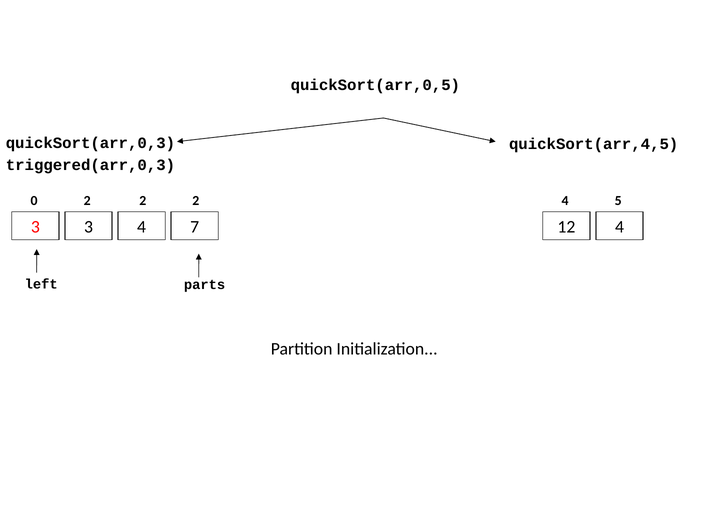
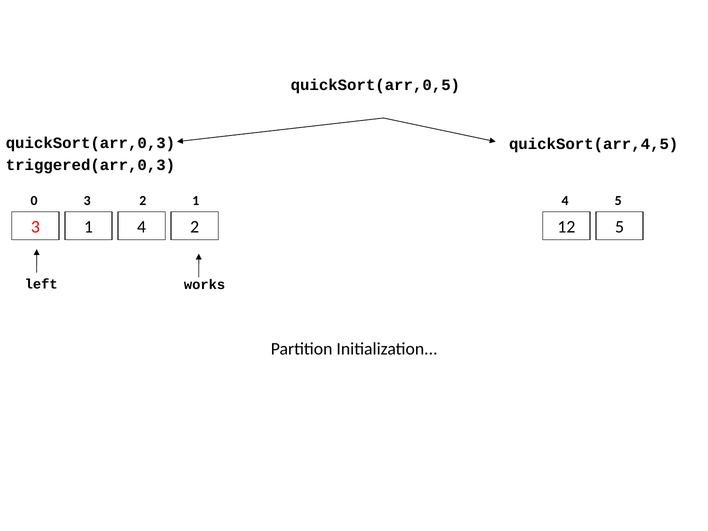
0 2: 2 -> 3 (87, 201)
2: 2 -> 1 (196, 201)
3 3: 3 -> 1 (88, 227)
4 7: 7 -> 2 (195, 227)
12 4: 4 -> 5 (619, 227)
parts: parts -> works (205, 285)
